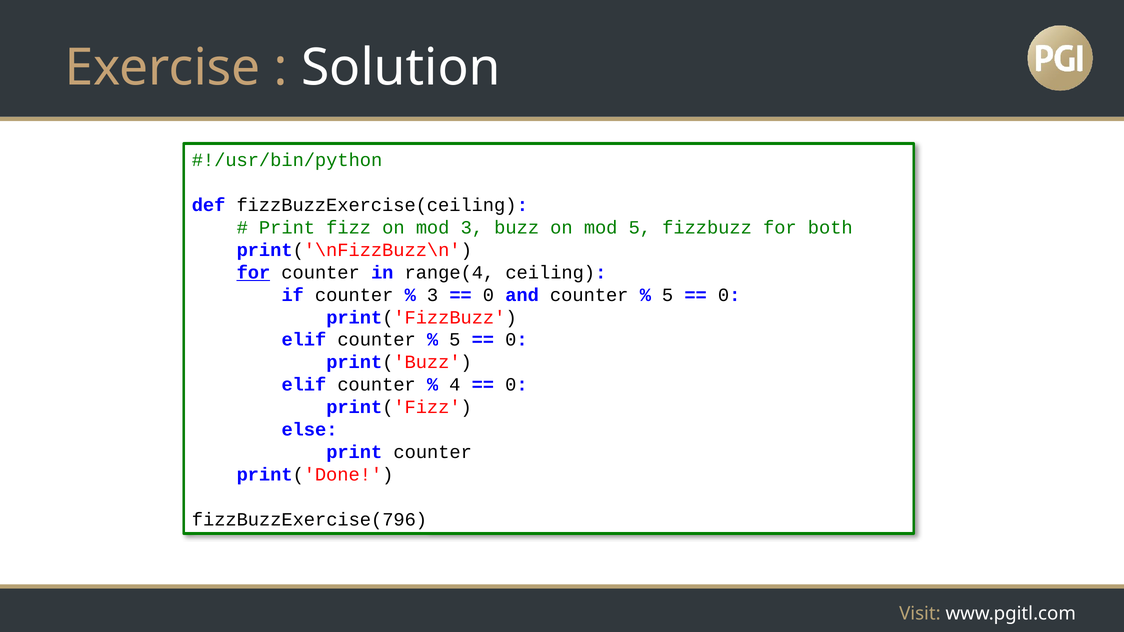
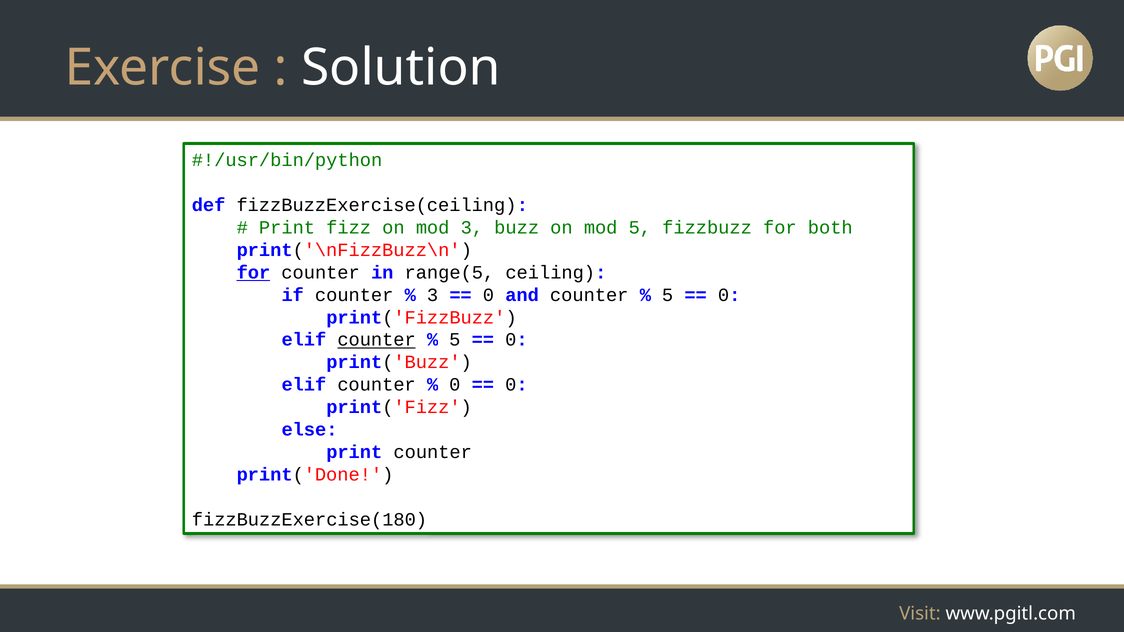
range(4: range(4 -> range(5 (449, 273)
counter underline: none -> present (377, 340)
4: 4 -> 0 (455, 385)
fizzBuzzExercise(796: fizzBuzzExercise(796 -> fizzBuzzExercise(180 (309, 520)
